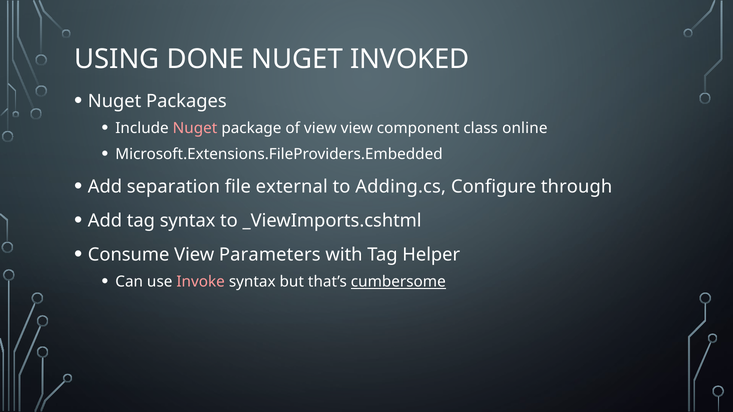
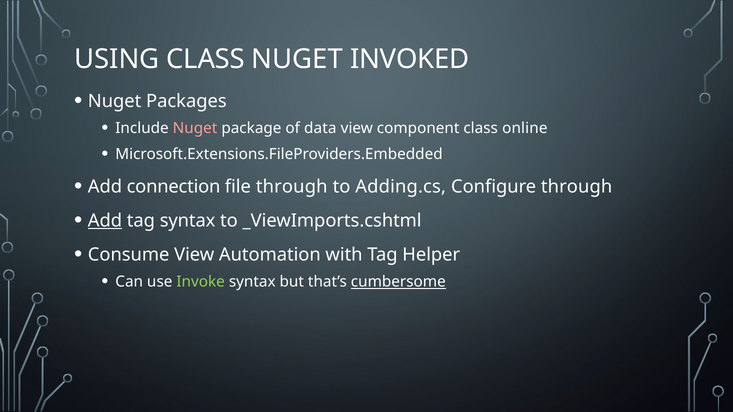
USING DONE: DONE -> CLASS (206, 59)
of view: view -> data (320, 128)
separation: separation -> connection (174, 187)
file external: external -> through (292, 187)
Add underline: none -> present (105, 221)
Parameters: Parameters -> Automation (270, 255)
Invoke colour: pink -> light green (201, 282)
